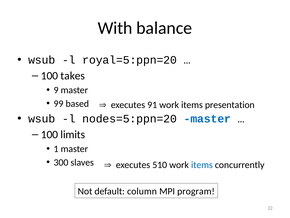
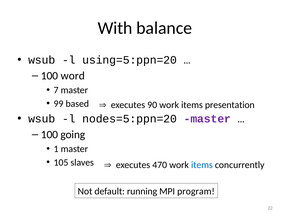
royal=5:ppn=20: royal=5:ppn=20 -> using=5:ppn=20 (130, 60)
takes: takes -> word (73, 76)
9: 9 -> 7 (56, 90)
91: 91 -> 90 (152, 105)
master colour: blue -> purple (207, 118)
limits: limits -> going (73, 134)
300: 300 -> 105 (61, 162)
510: 510 -> 470 (160, 165)
column: column -> running (142, 191)
